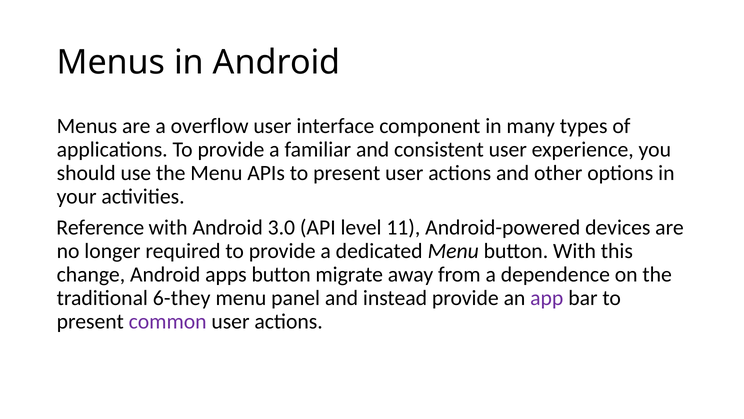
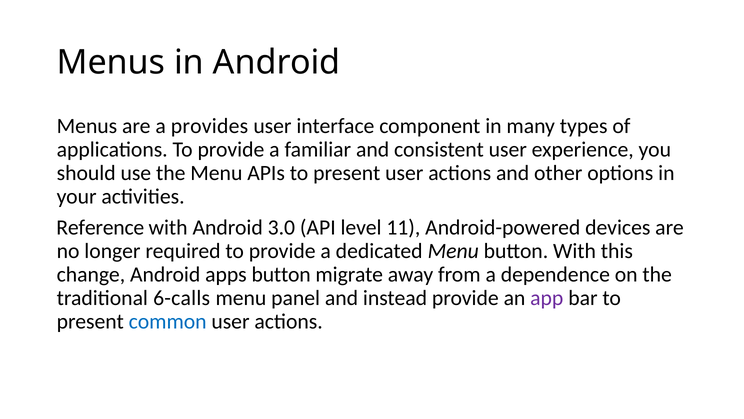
overflow: overflow -> provides (209, 126)
6-they: 6-they -> 6-calls (182, 298)
common colour: purple -> blue (168, 321)
